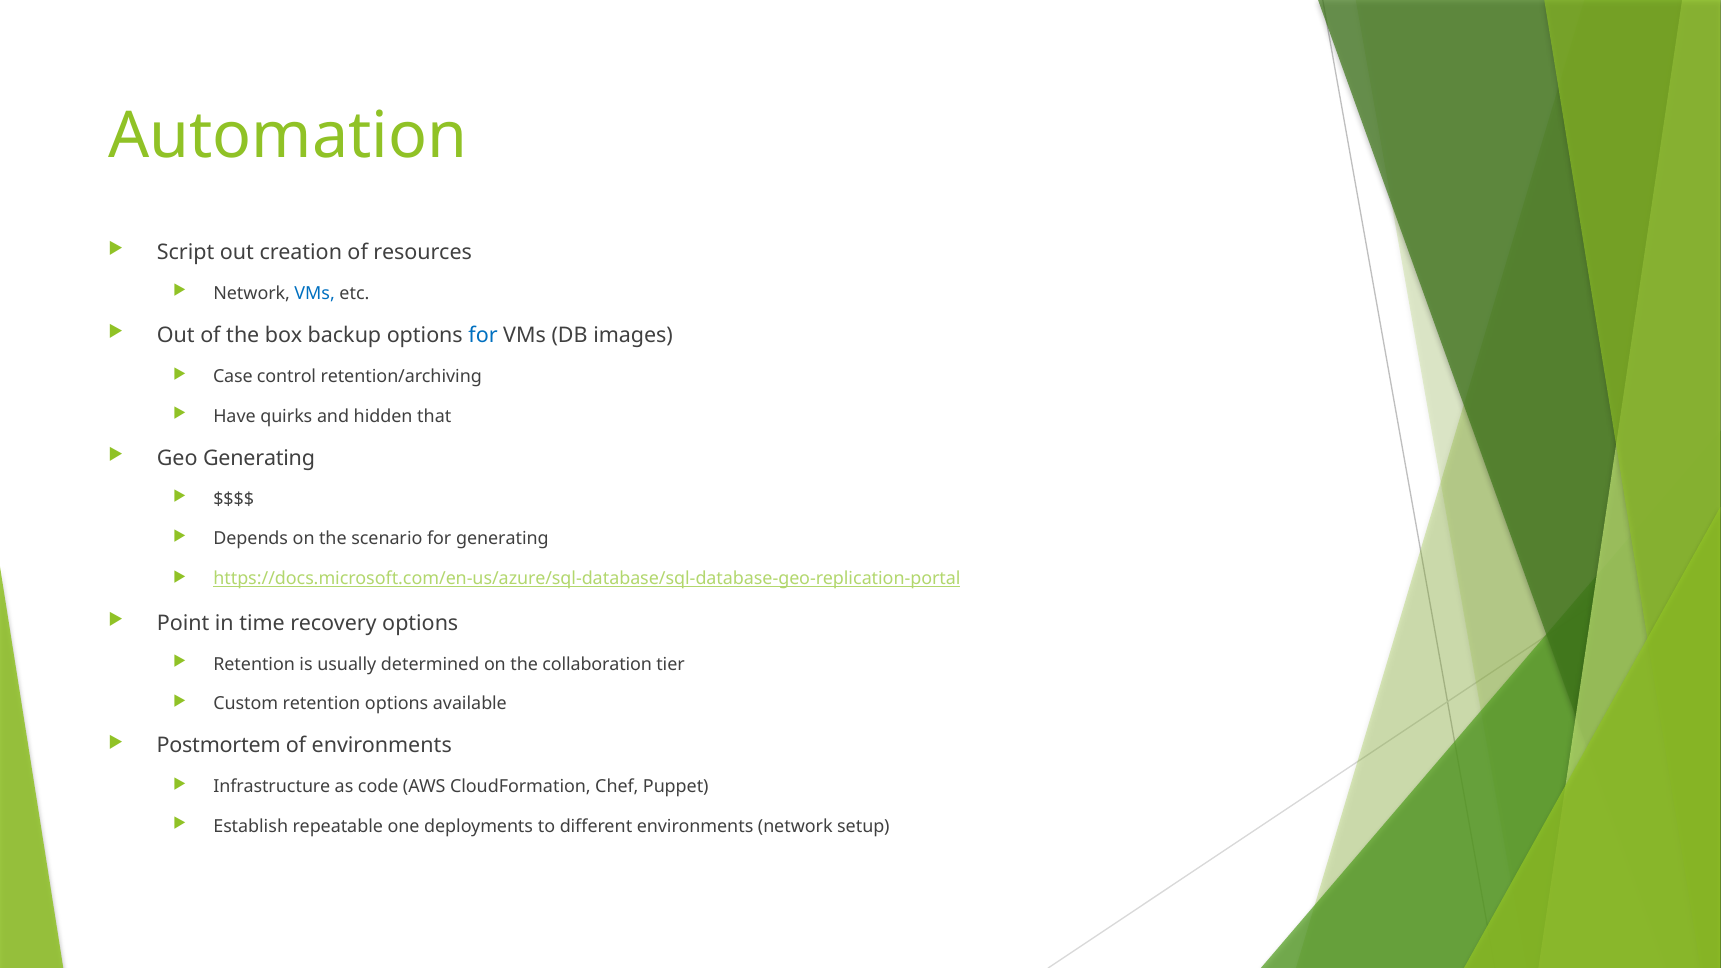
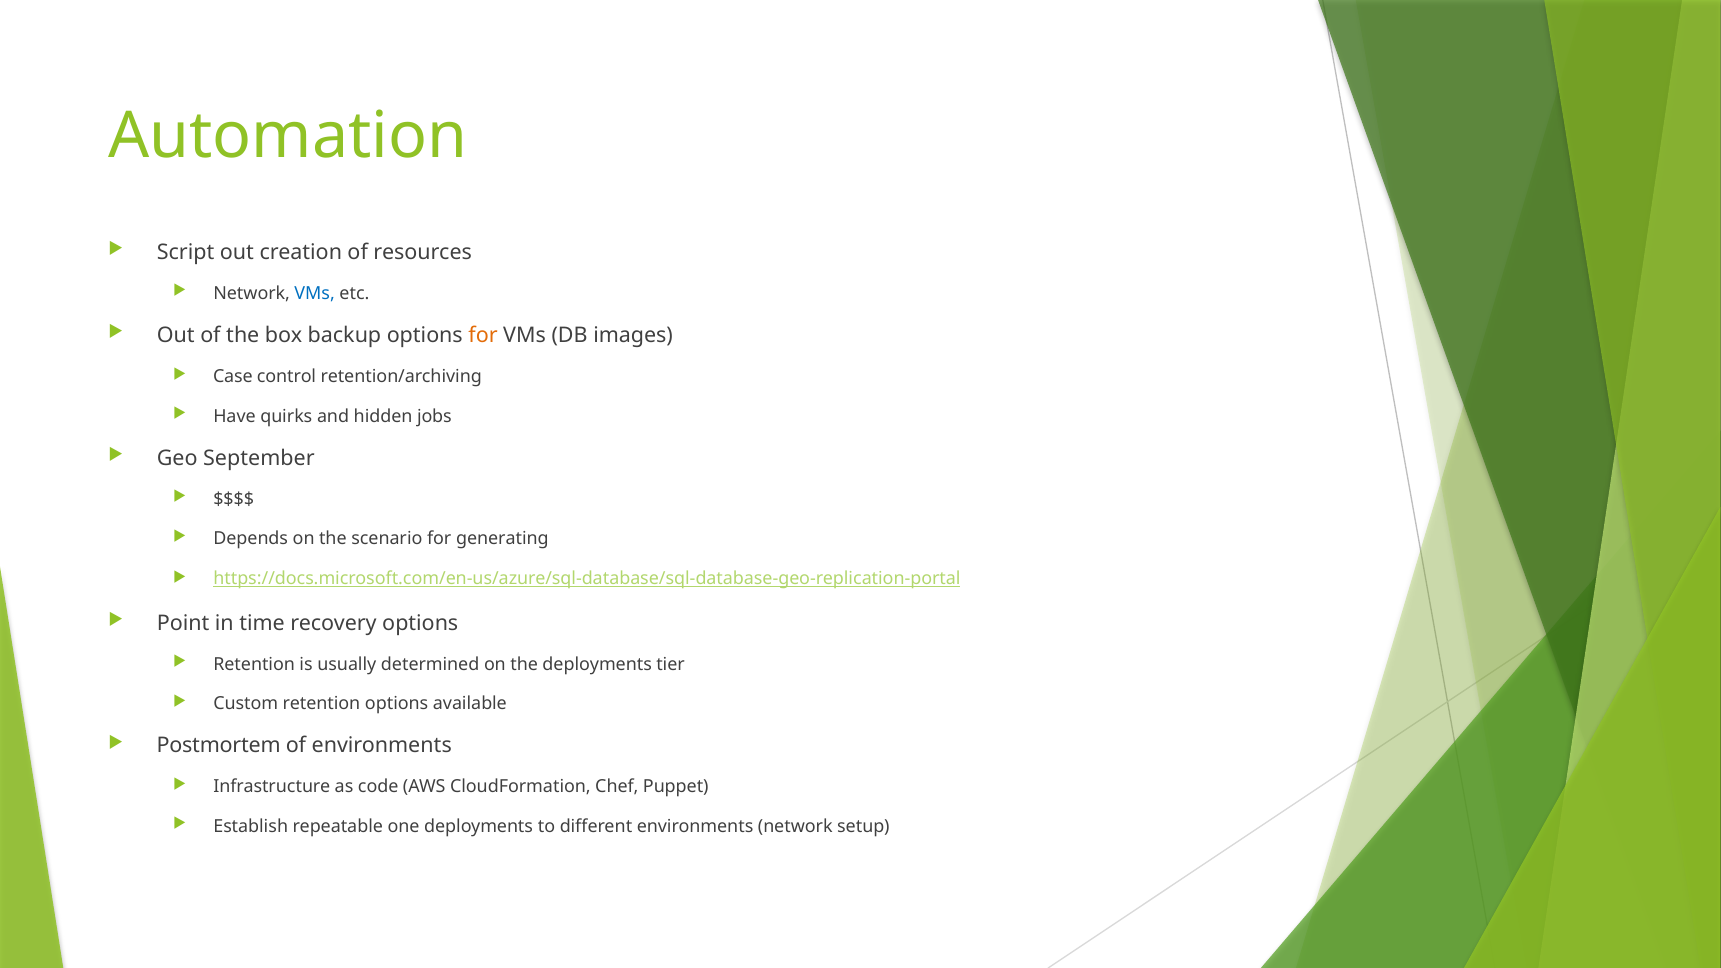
for colour: blue -> orange (483, 335)
that: that -> jobs (434, 416)
Geo Generating: Generating -> September (259, 458)
the collaboration: collaboration -> deployments (597, 664)
